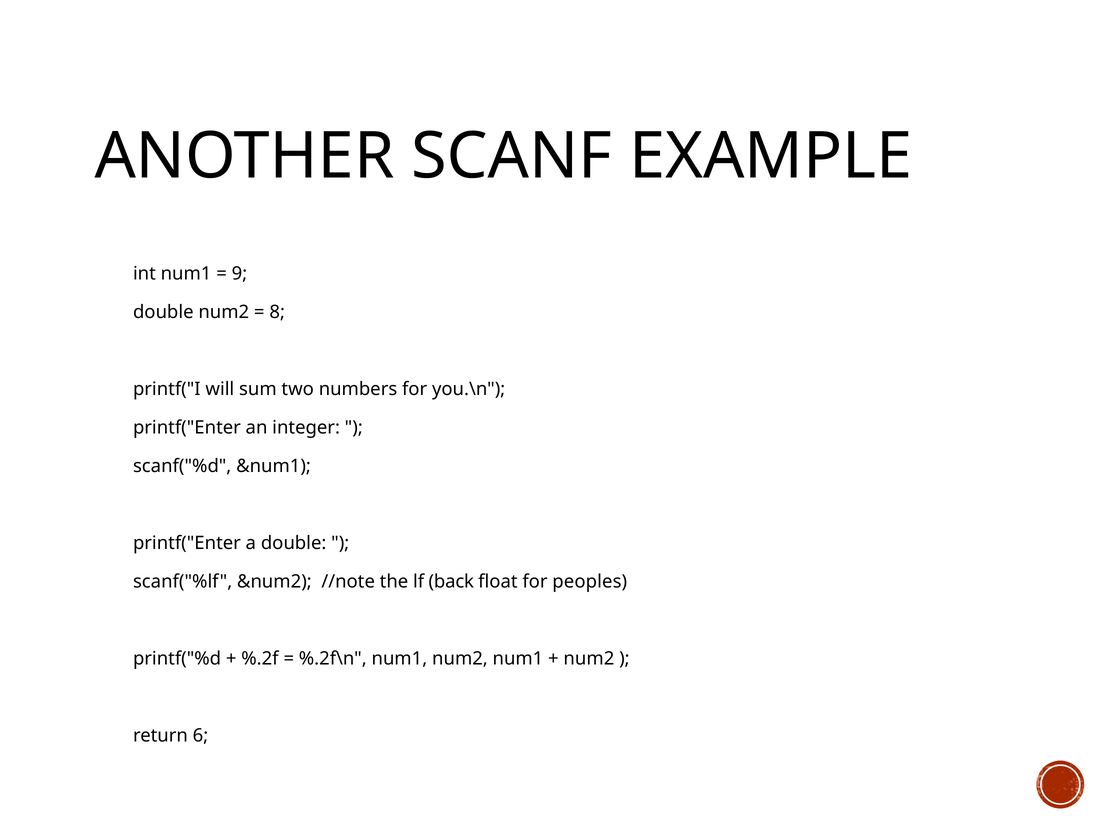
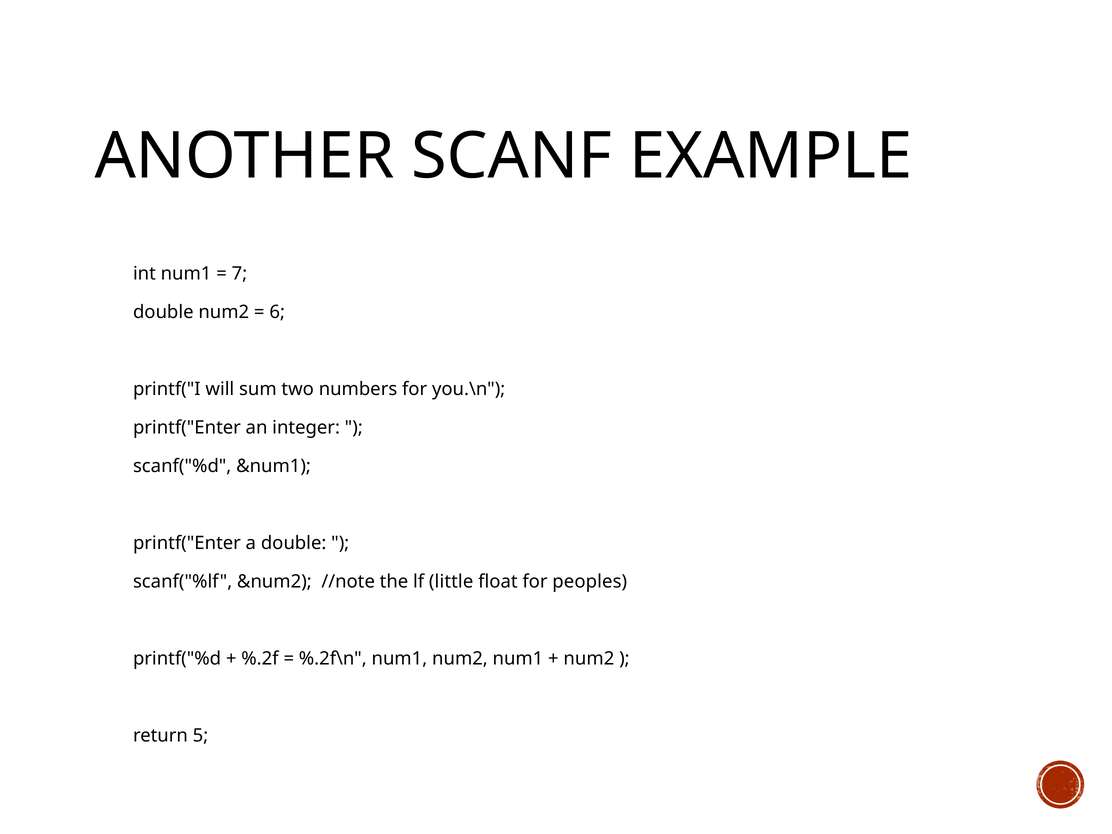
9: 9 -> 7 (239, 273)
8: 8 -> 6 (277, 312)
back: back -> little (451, 582)
6: 6 -> 5 (200, 736)
